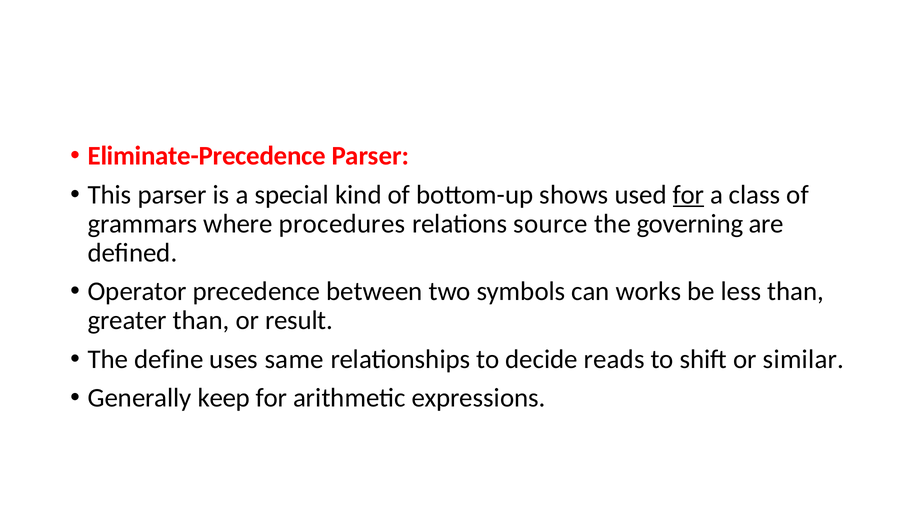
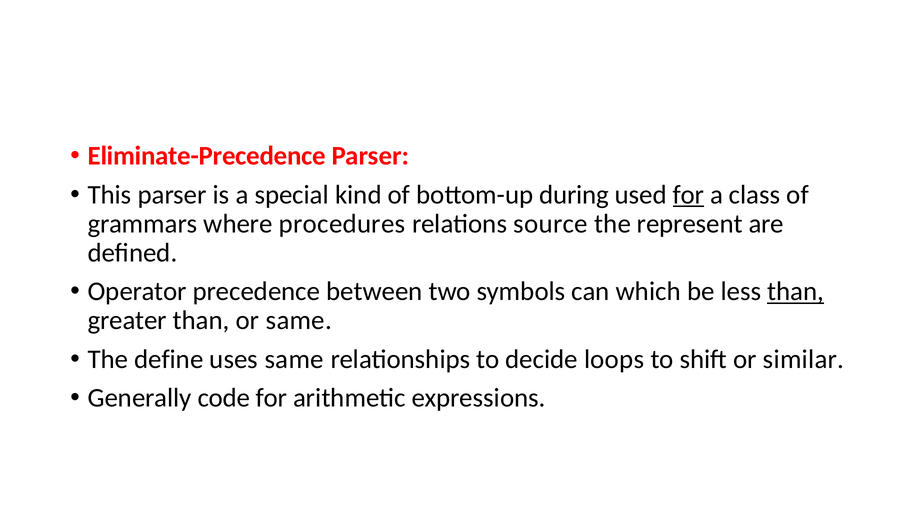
shows: shows -> during (574, 195)
governing: governing -> represent (690, 224)
works: works -> which (648, 292)
than underline: none -> present (796, 292)
or result: result -> same (299, 321)
reads: reads -> loops (614, 359)
keep: keep -> code (224, 398)
